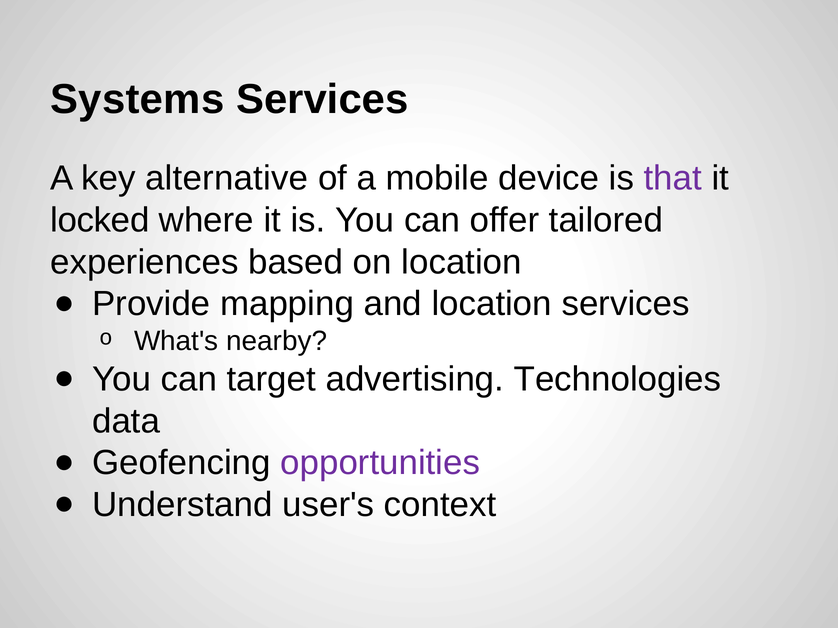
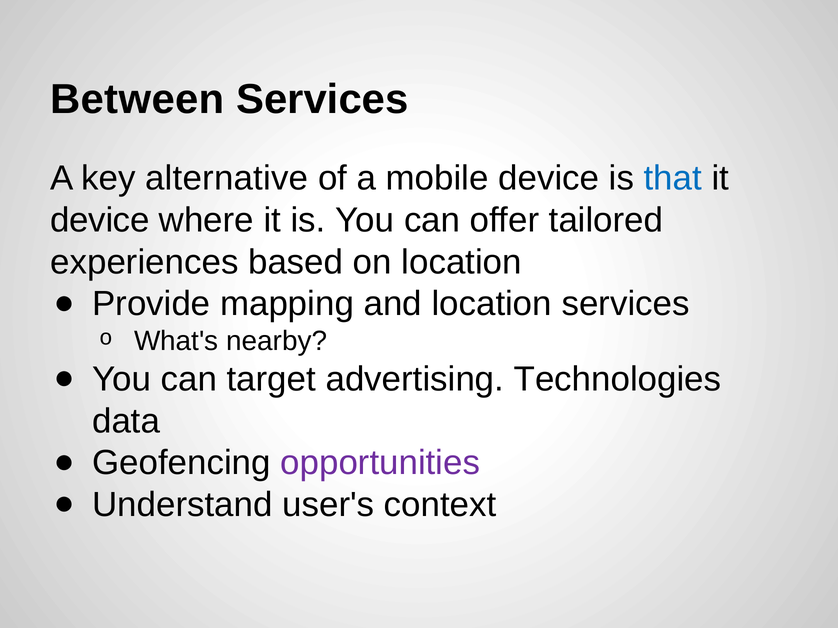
Systems: Systems -> Between (137, 99)
that colour: purple -> blue (673, 178)
locked: locked -> device (100, 220)
